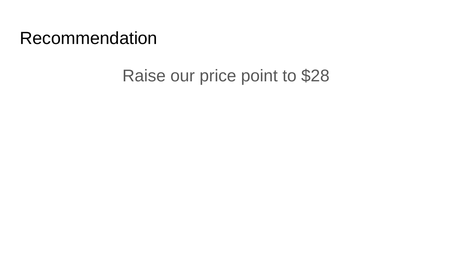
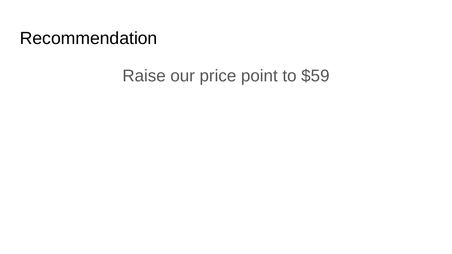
$28: $28 -> $59 (315, 76)
